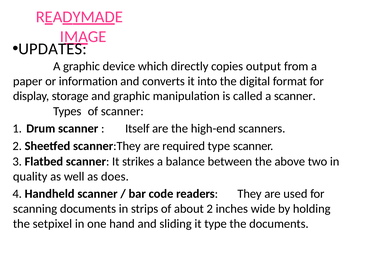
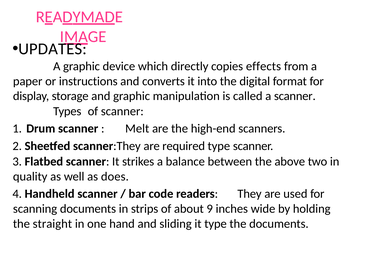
output: output -> effects (263, 66)
information: information -> instructions (88, 81)
Itself: Itself -> Melt (137, 129)
about 2: 2 -> 9 (210, 209)
setpixel: setpixel -> straight (52, 224)
